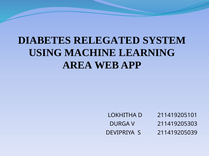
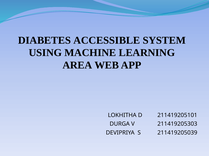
RELEGATED: RELEGATED -> ACCESSIBLE (107, 40)
